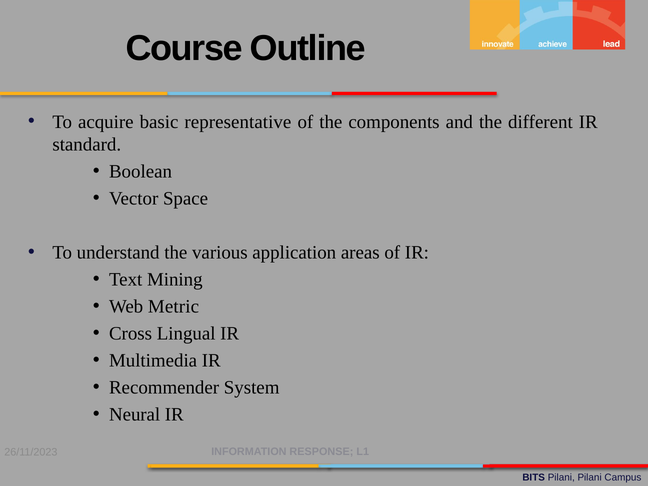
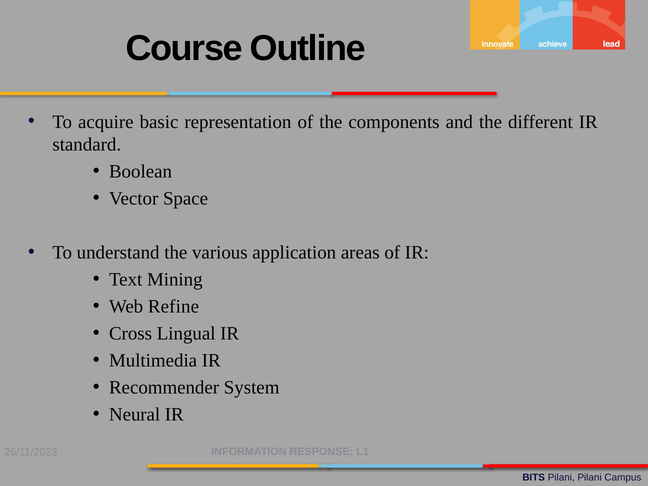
representative: representative -> representation (238, 122)
Metric: Metric -> Refine (174, 306)
